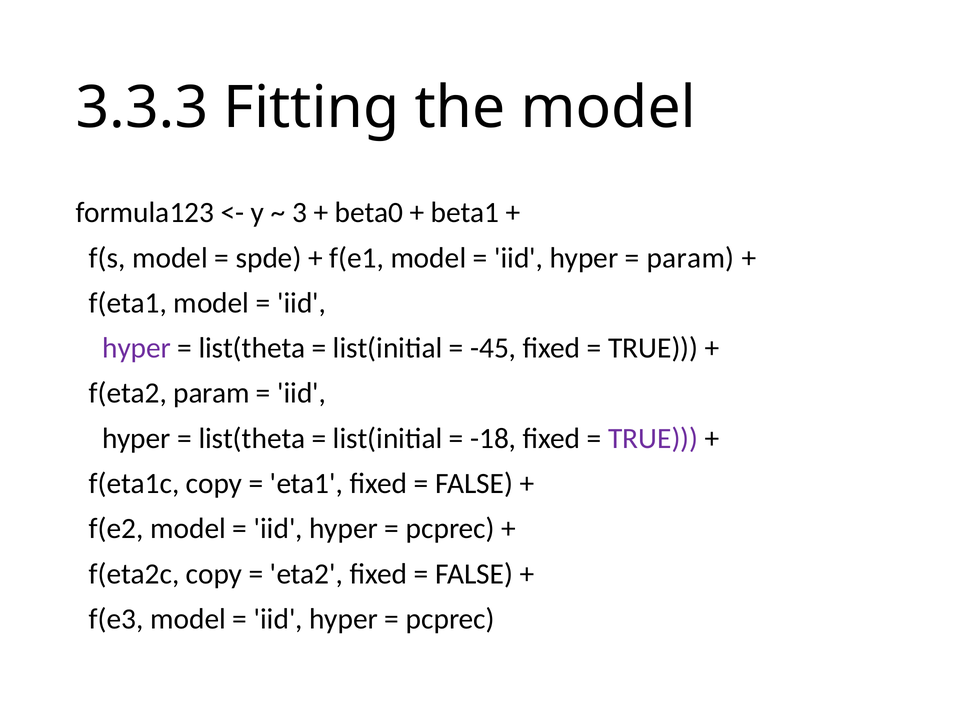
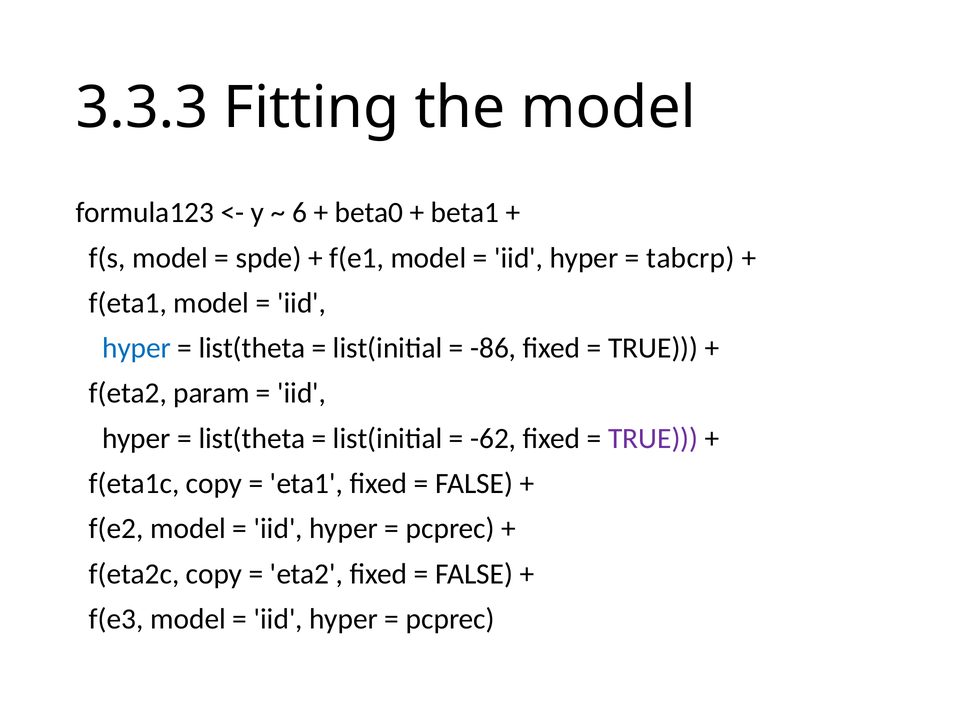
3: 3 -> 6 (300, 213)
param: param -> tabcrp (691, 258)
hyper colour: purple -> blue (137, 348)
-45: -45 -> -86 (493, 348)
-18: -18 -> -62 (493, 439)
